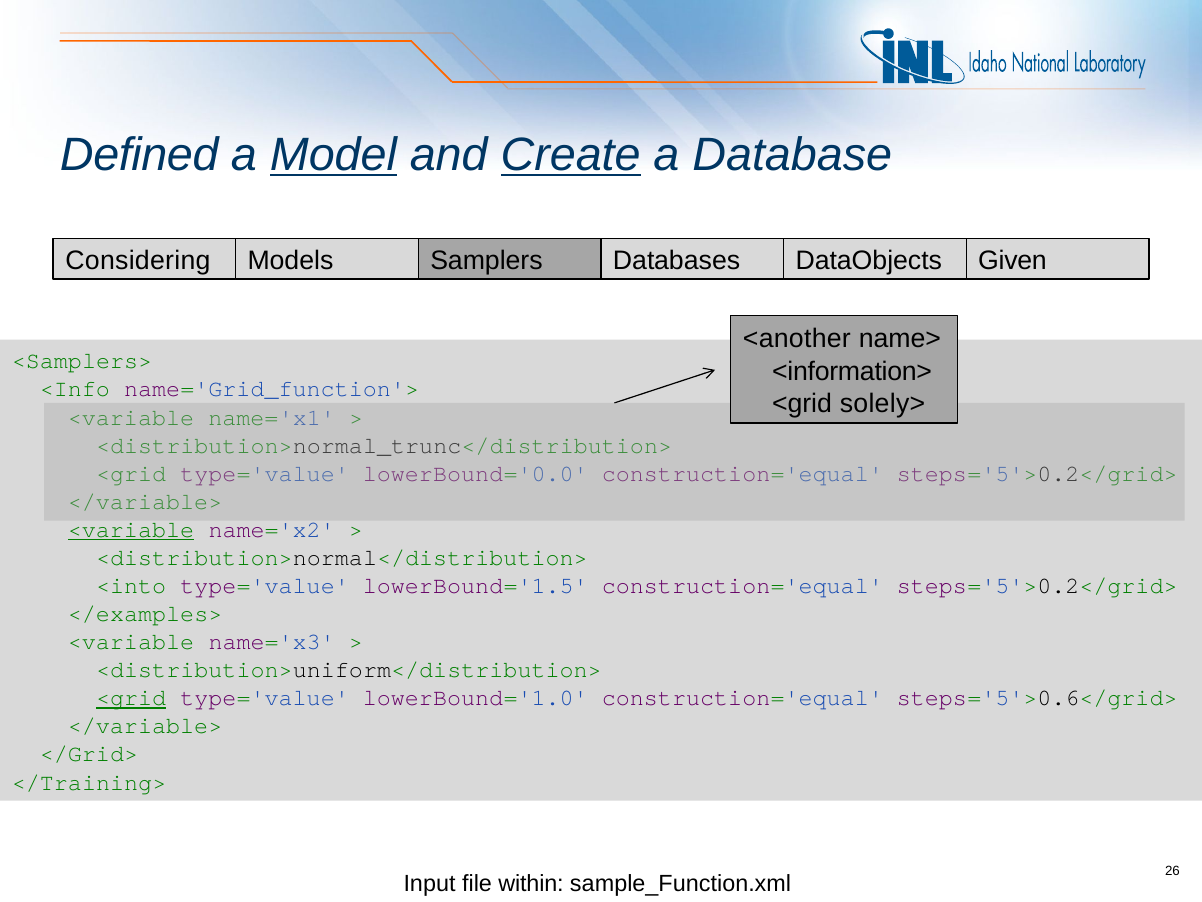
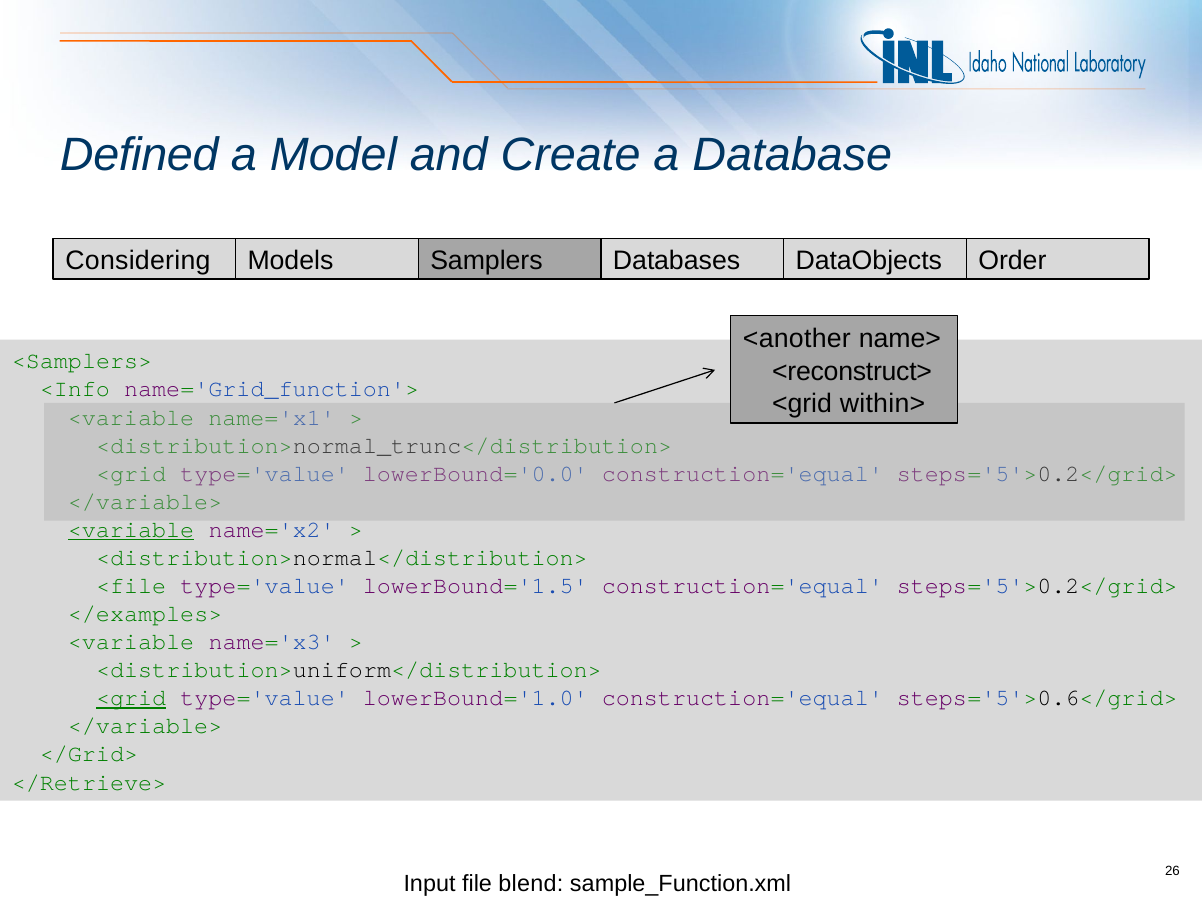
Model underline: present -> none (333, 155)
Create underline: present -> none (571, 155)
Given: Given -> Order (1012, 260)
<information>: <information> -> <reconstruct> (852, 371)
solely>: solely> -> within> (883, 403)
<into: <into -> <file (131, 585)
</Training>: </Training> -> </Retrieve> (89, 782)
within: within -> blend (531, 883)
